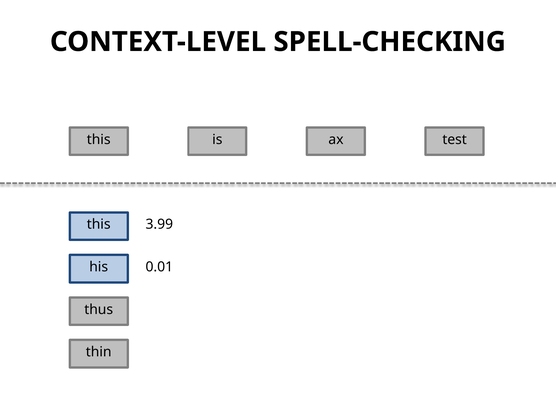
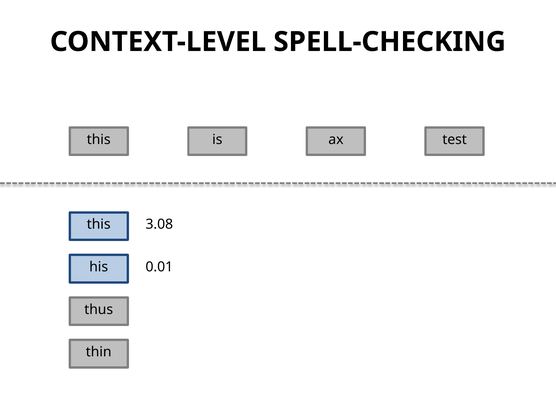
3.99: 3.99 -> 3.08 (159, 224)
